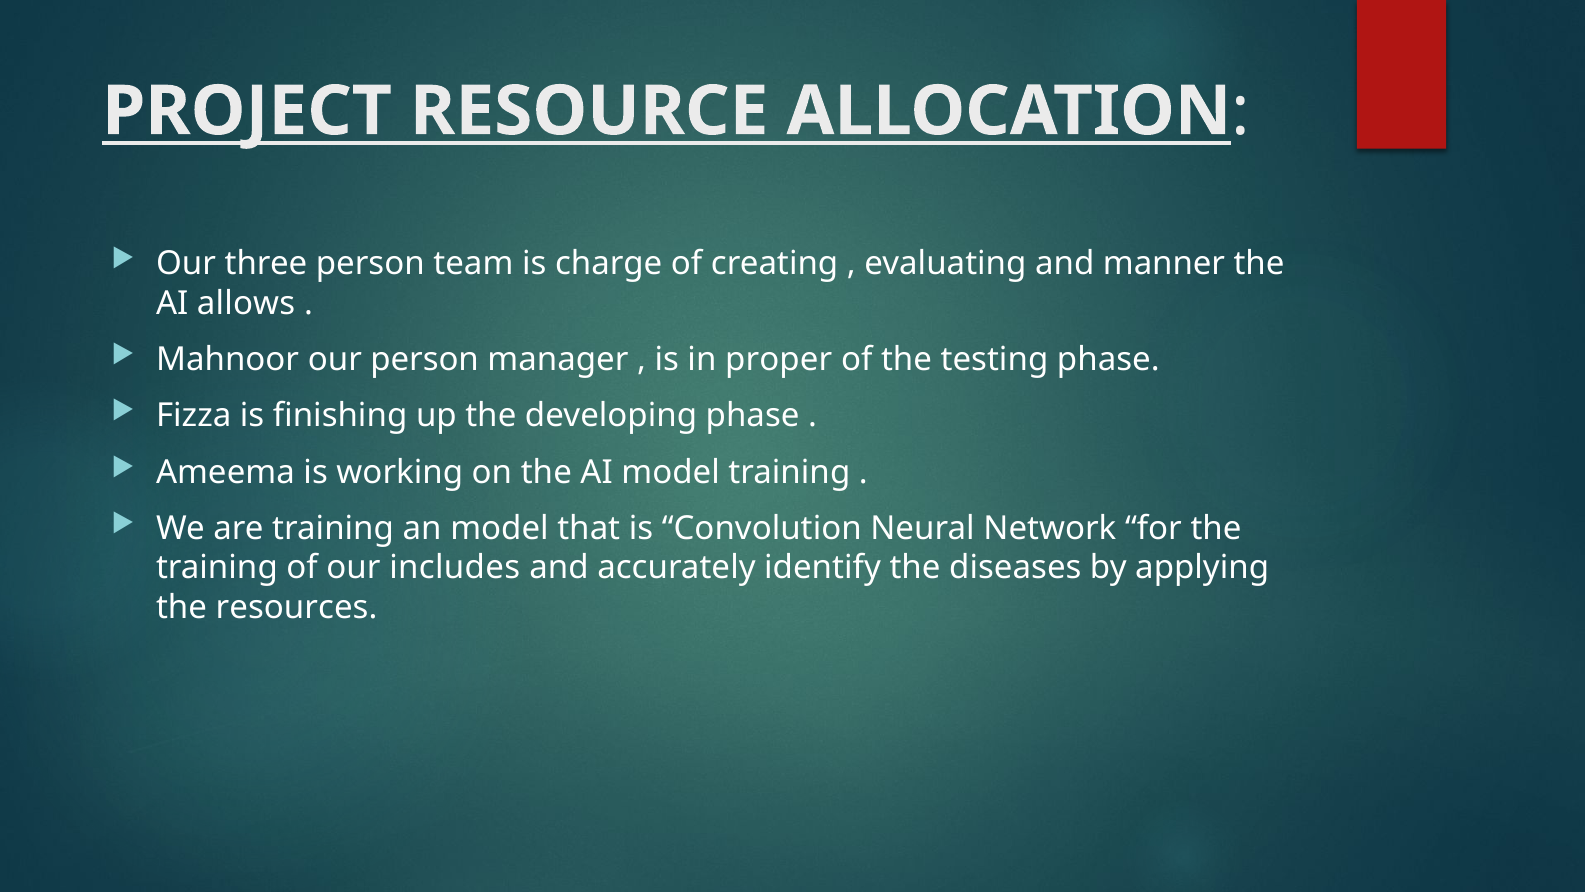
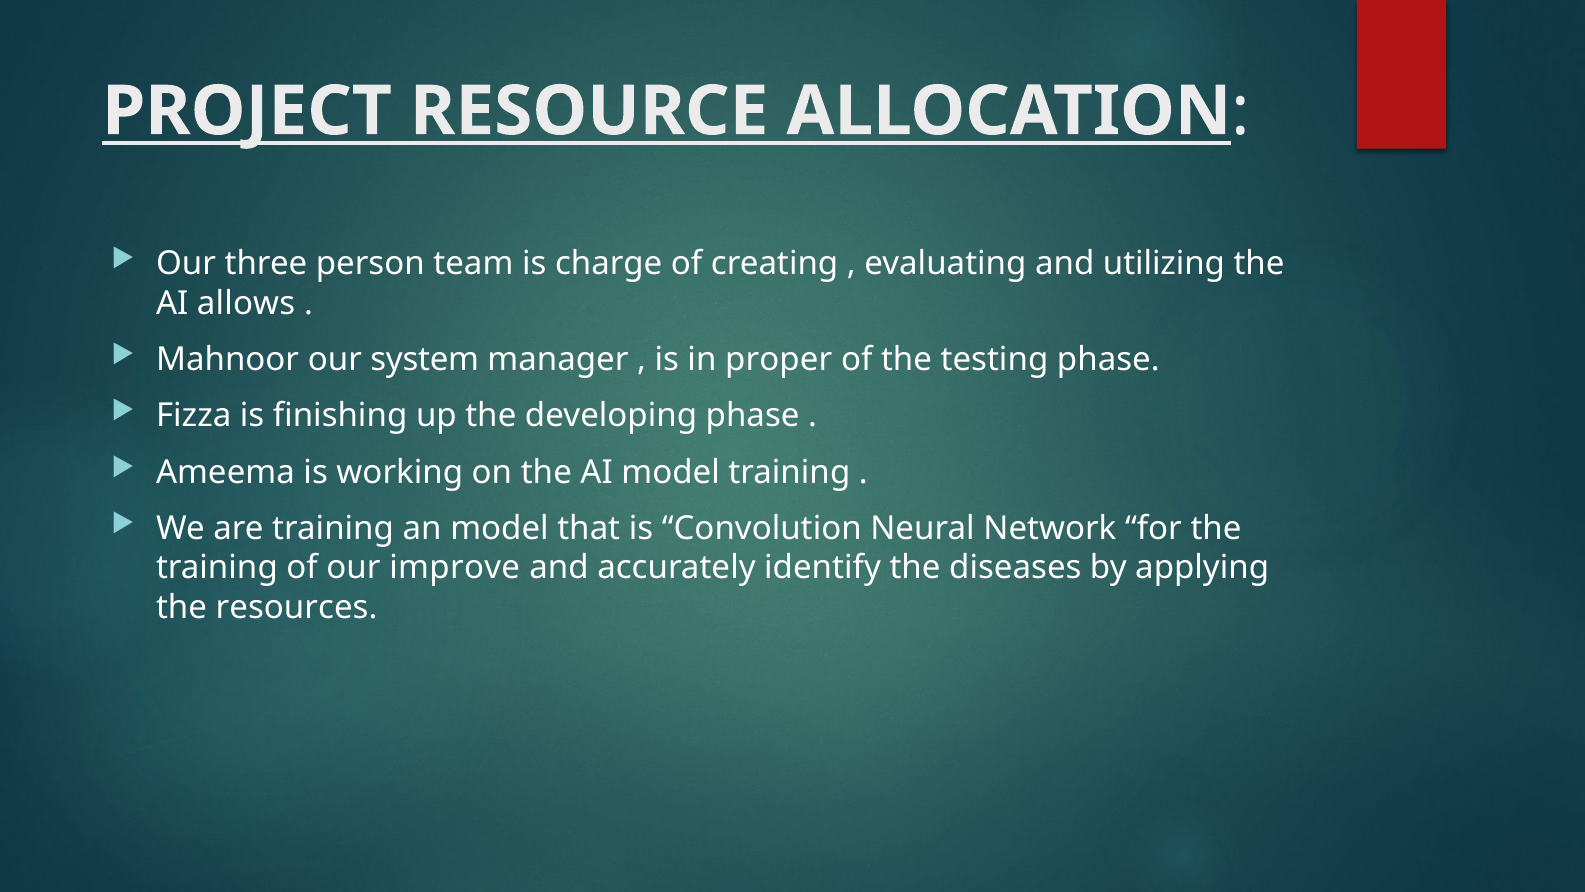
manner: manner -> utilizing (1164, 264)
our person: person -> system (425, 360)
includes: includes -> improve (455, 568)
